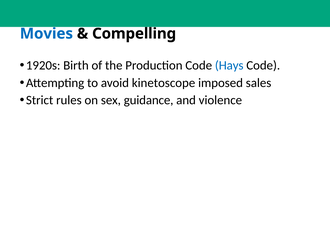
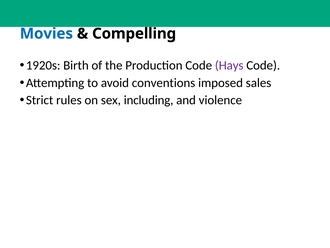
Hays colour: blue -> purple (229, 65)
kinetoscope: kinetoscope -> conventions (164, 83)
guidance: guidance -> including (149, 100)
